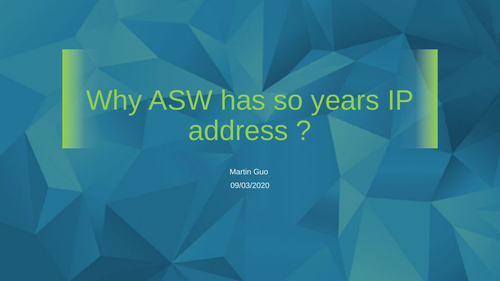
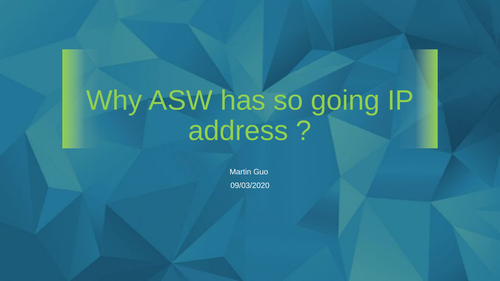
years: years -> going (345, 101)
